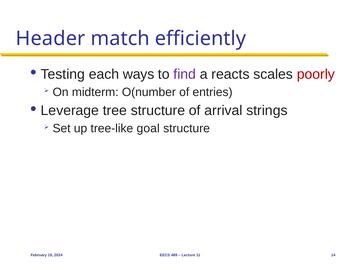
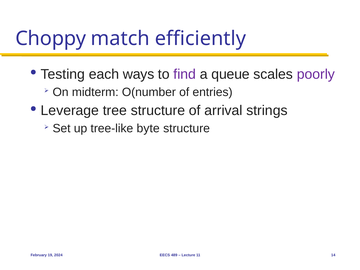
Header: Header -> Choppy (51, 39)
reacts: reacts -> queue (231, 74)
poorly colour: red -> purple (316, 74)
goal: goal -> byte (148, 128)
